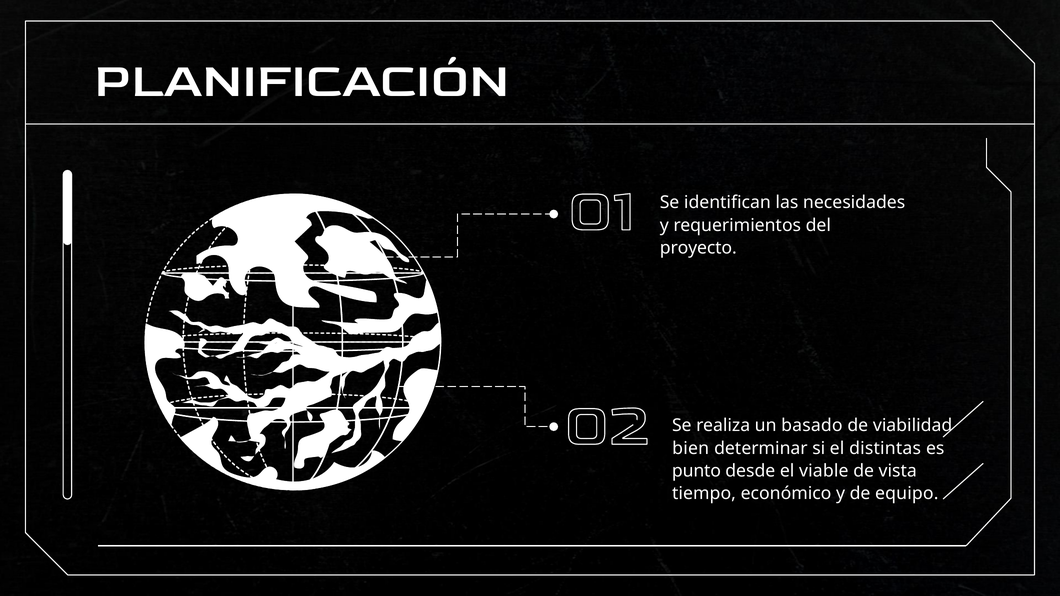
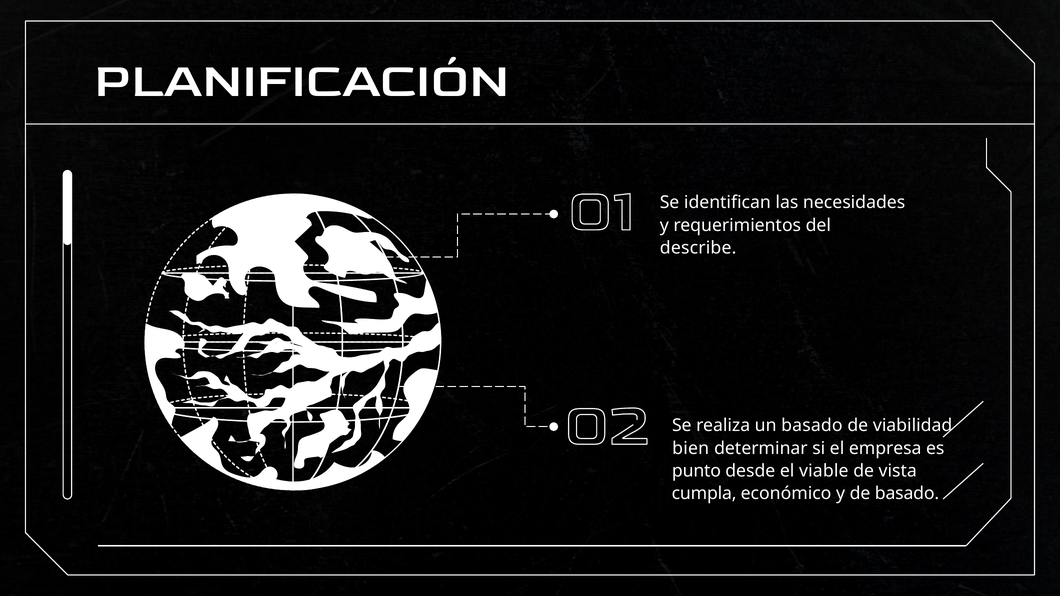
proyecto: proyecto -> describe (698, 248)
distintas: distintas -> empresa (885, 449)
tiempo: tiempo -> cumpla (704, 494)
de equipo: equipo -> basado (907, 494)
